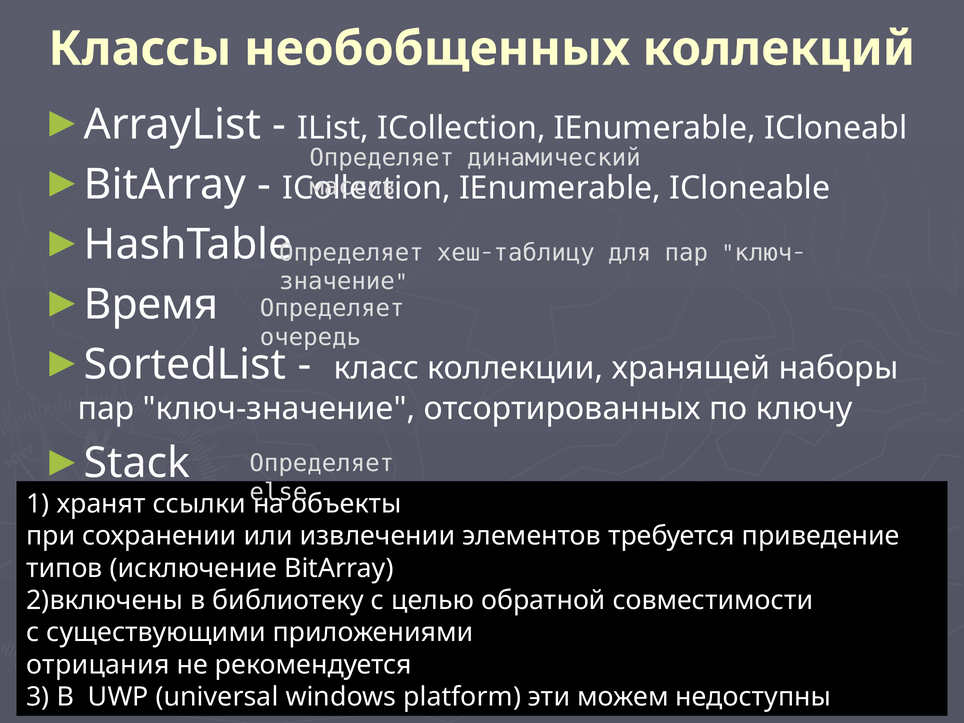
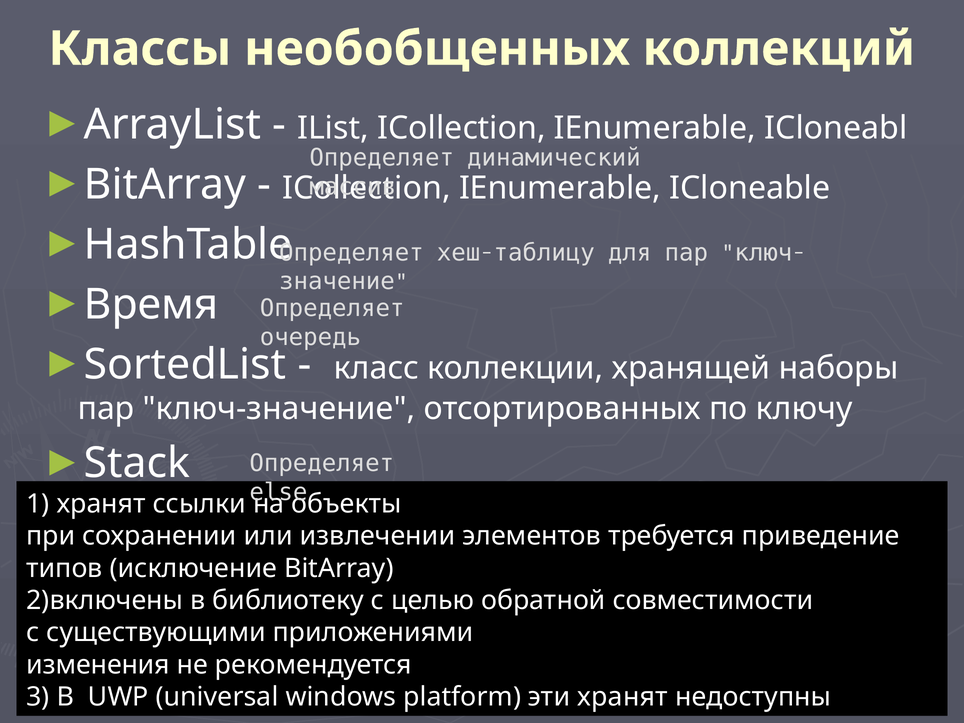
отрицания: отрицания -> изменения (98, 665)
эти можем: можем -> хранят (623, 697)
